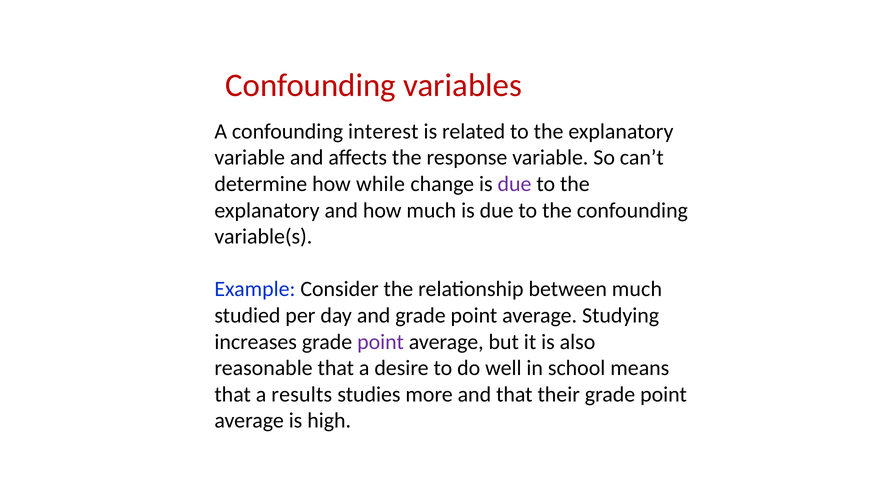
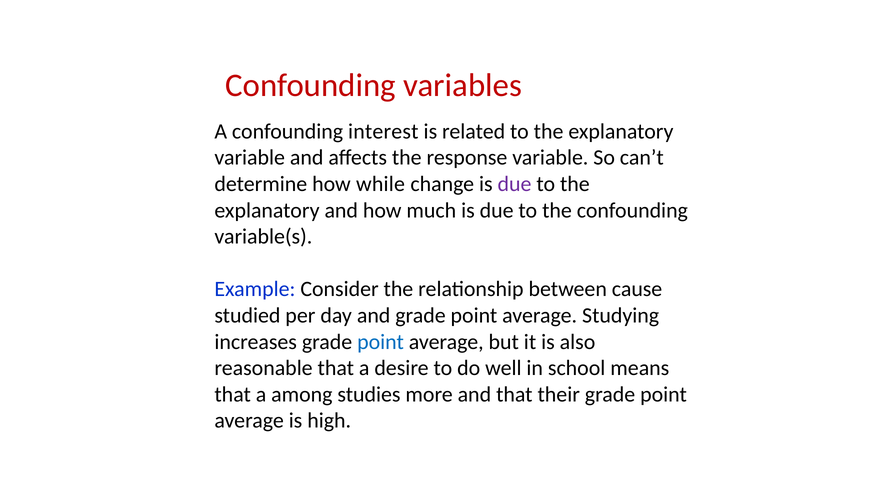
between much: much -> cause (637, 289)
point colour: purple -> blue (381, 342)
results: results -> among (302, 394)
